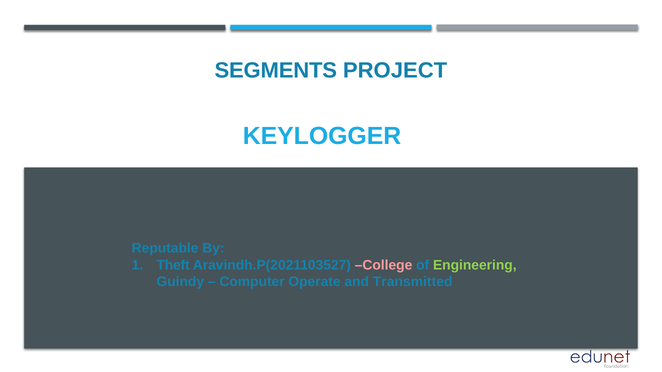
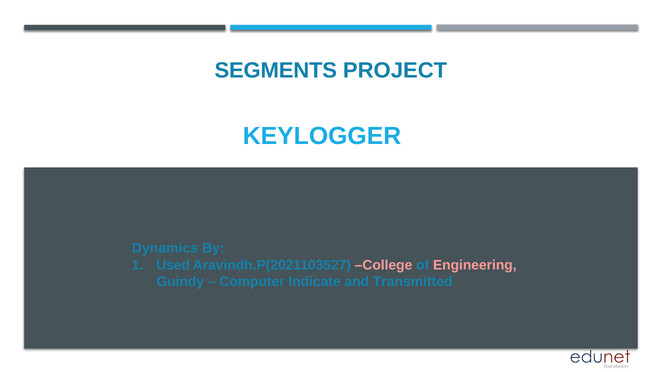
Reputable: Reputable -> Dynamics (165, 249)
Theft: Theft -> Used (173, 265)
Engineering colour: light green -> pink (475, 265)
Operate: Operate -> Indicate (315, 282)
